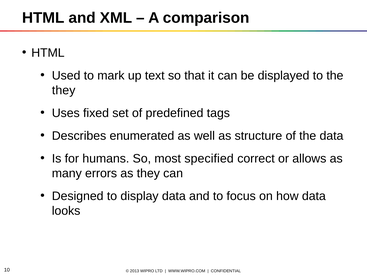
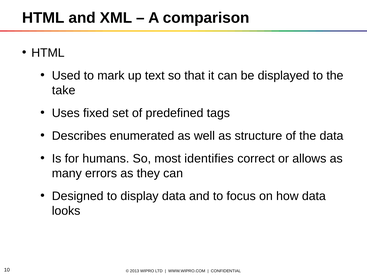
they: they -> take (64, 90)
specified: specified -> identifies (209, 159)
